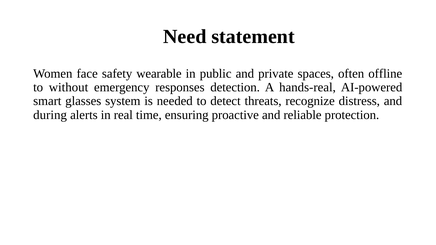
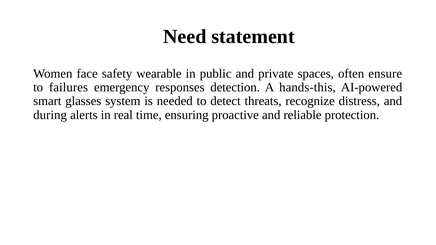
offline: offline -> ensure (385, 74)
without: without -> failures (69, 87)
hands-real: hands-real -> hands-this (307, 87)
